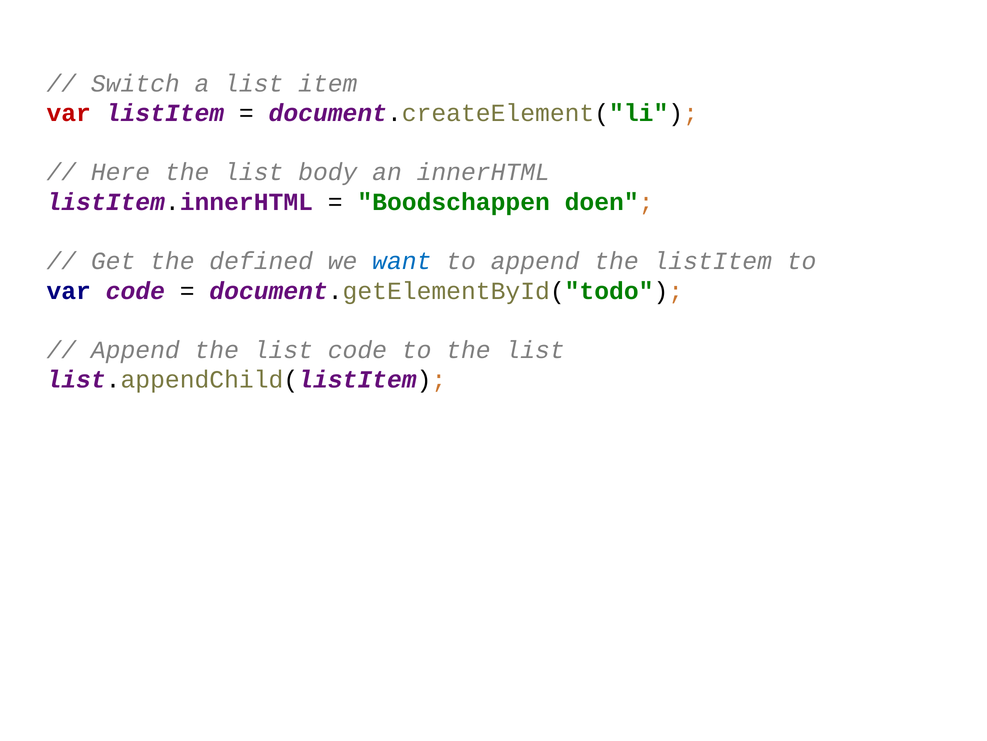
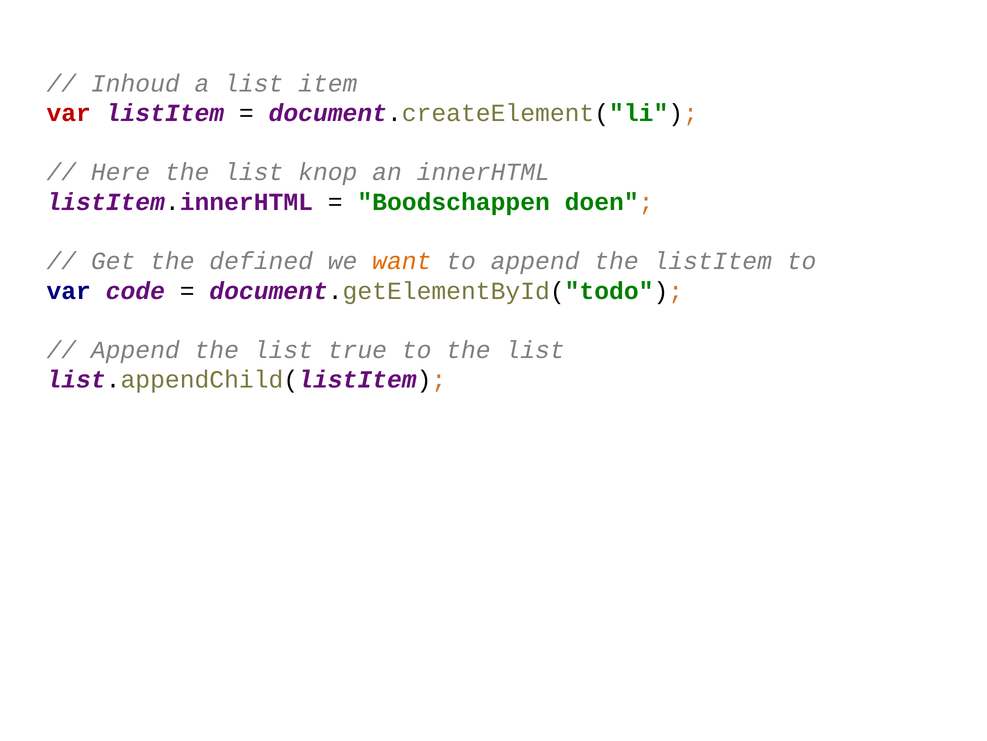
Switch: Switch -> Inhoud (135, 83)
body: body -> knop (328, 172)
want colour: blue -> orange (402, 261)
list code: code -> true (357, 350)
